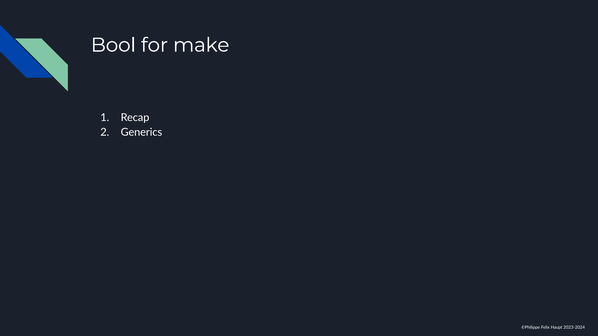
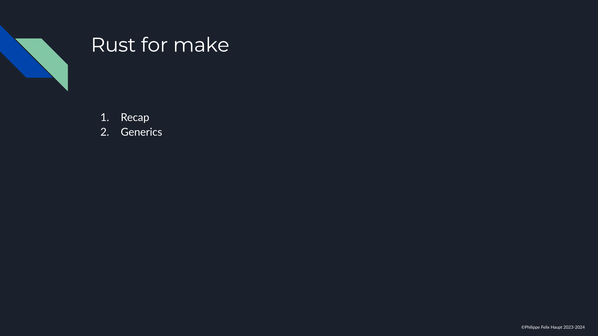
Bool: Bool -> Rust (113, 45)
